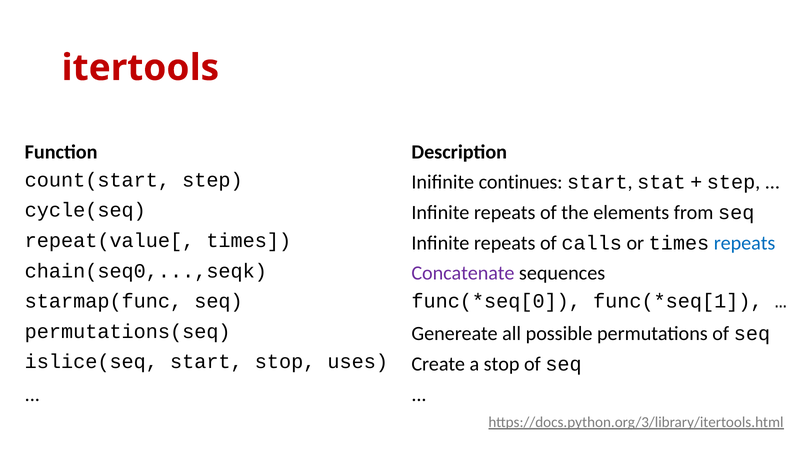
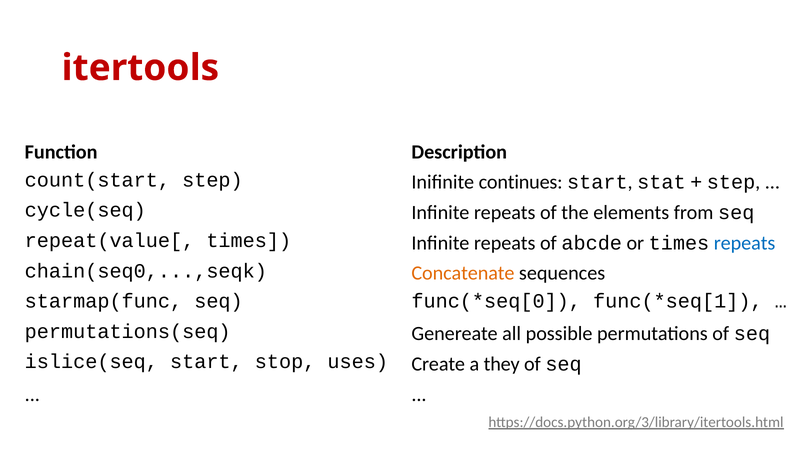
calls: calls -> abcde (592, 243)
Concatenate colour: purple -> orange (463, 273)
a stop: stop -> they (502, 364)
